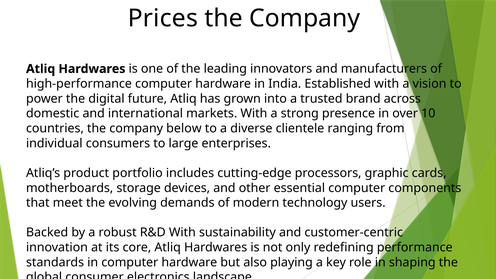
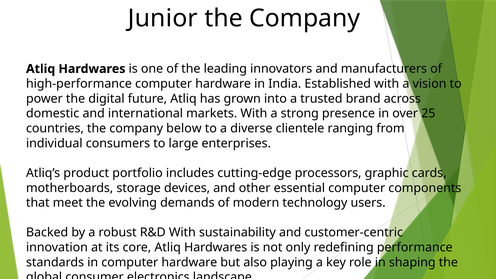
Prices: Prices -> Junior (163, 18)
10: 10 -> 25 (428, 114)
